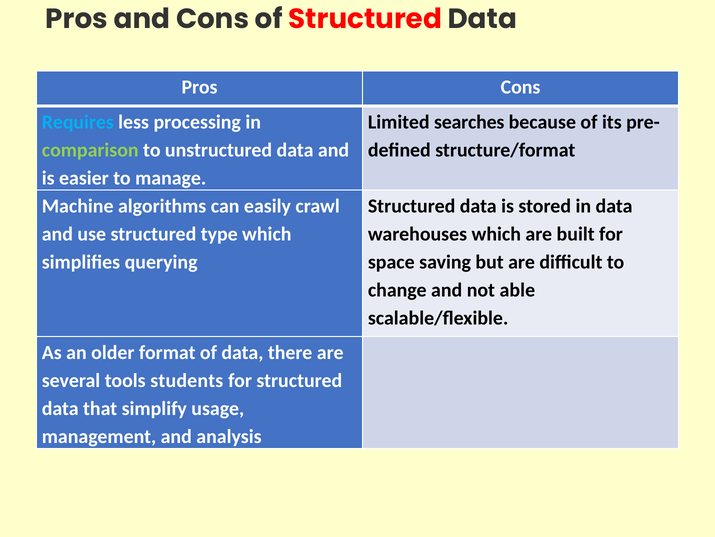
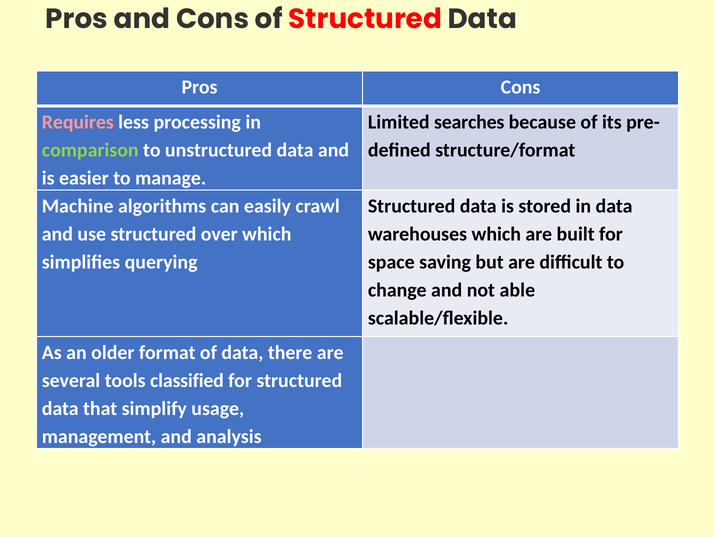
Requires colour: light blue -> pink (78, 122)
type: type -> over (219, 234)
students: students -> classified (187, 380)
